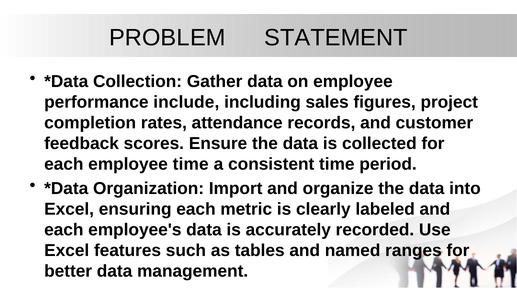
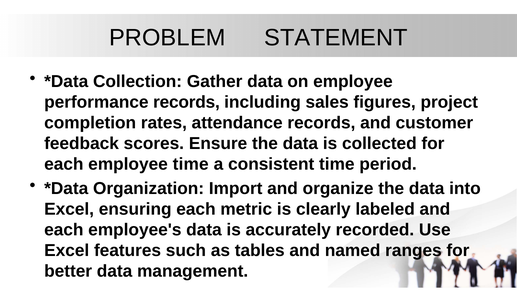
performance include: include -> records (186, 102)
